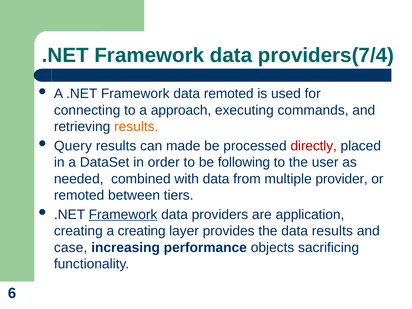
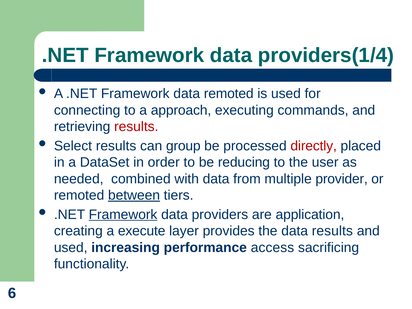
providers(7/4: providers(7/4 -> providers(1/4 (326, 55)
results colour: orange -> red (136, 127)
Query: Query -> Select (73, 146)
made: made -> group (183, 146)
following: following -> reducing (244, 162)
between underline: none -> present (134, 195)
a creating: creating -> execute (142, 231)
case: case -> used (71, 247)
objects: objects -> access (272, 247)
